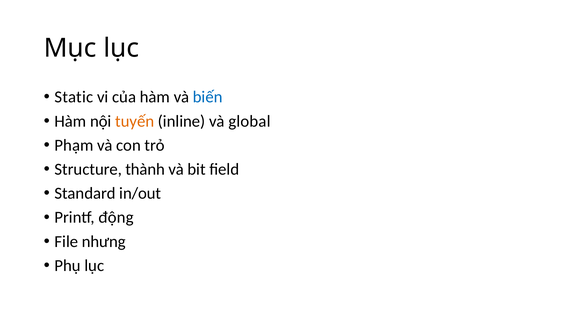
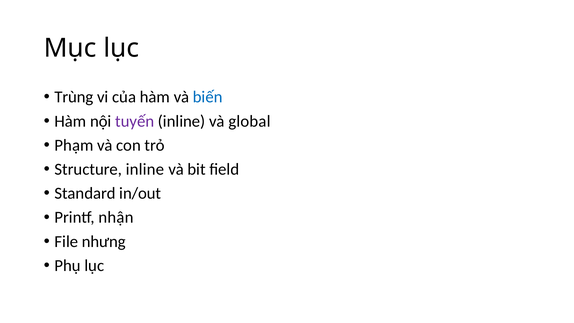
Static: Static -> Trùng (74, 97)
tuyến colour: orange -> purple (135, 121)
Structure thành: thành -> inline (145, 169)
động: động -> nhận (116, 217)
